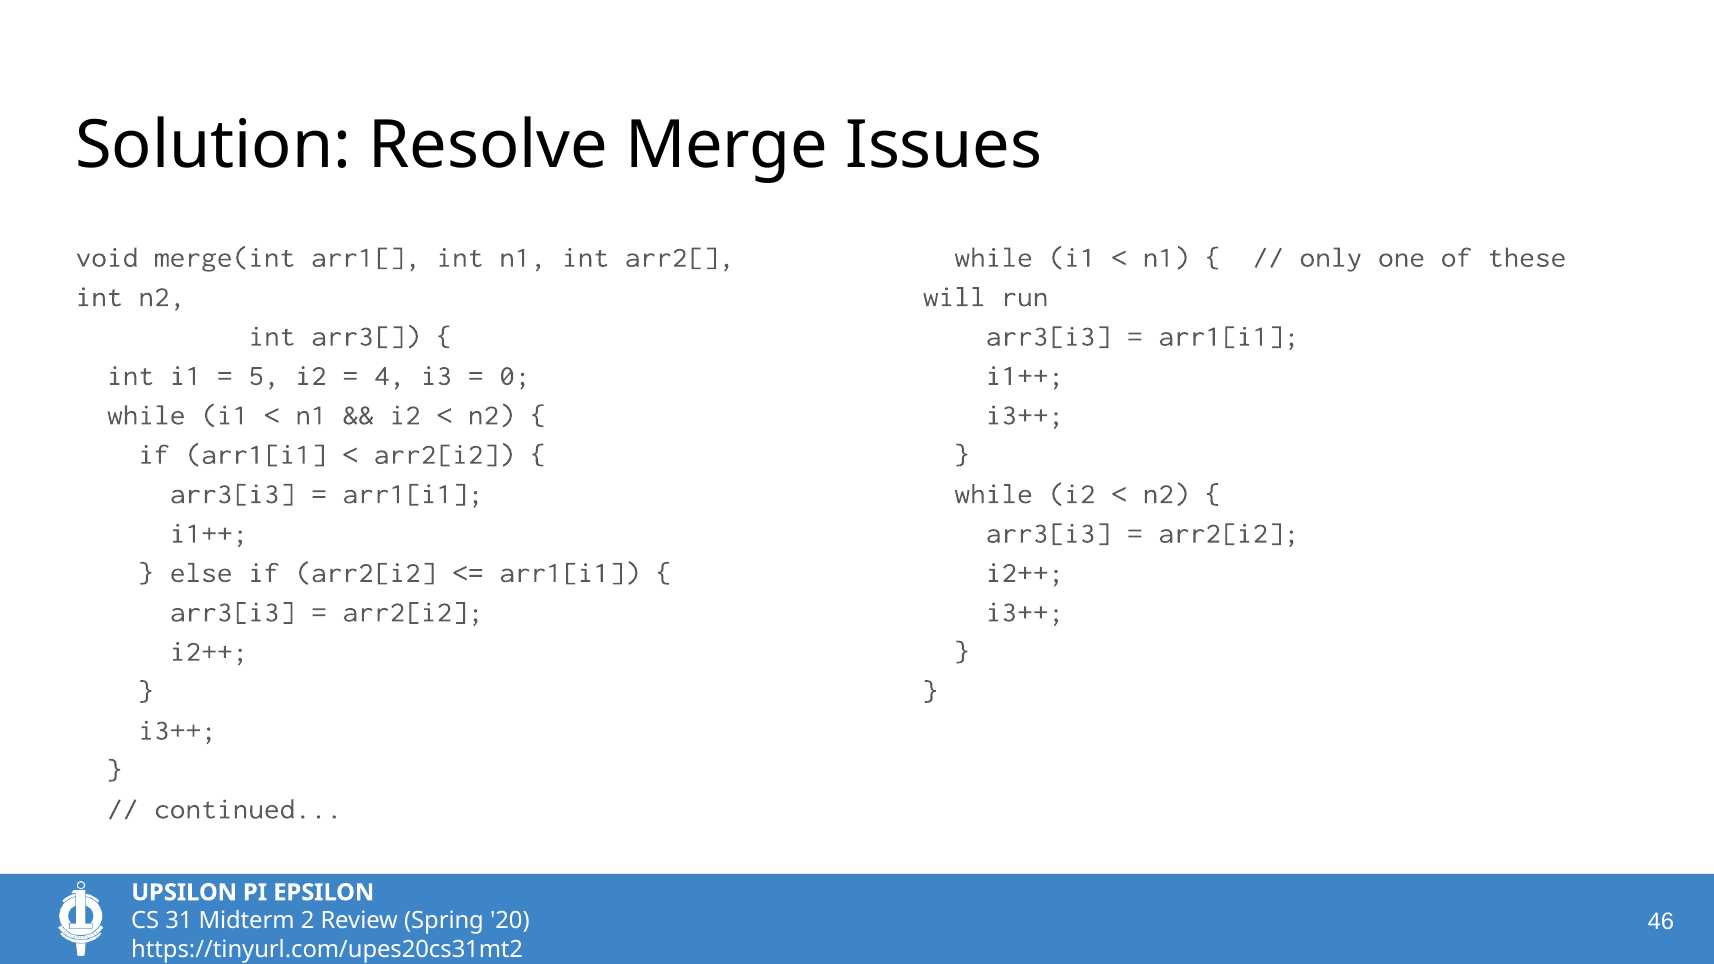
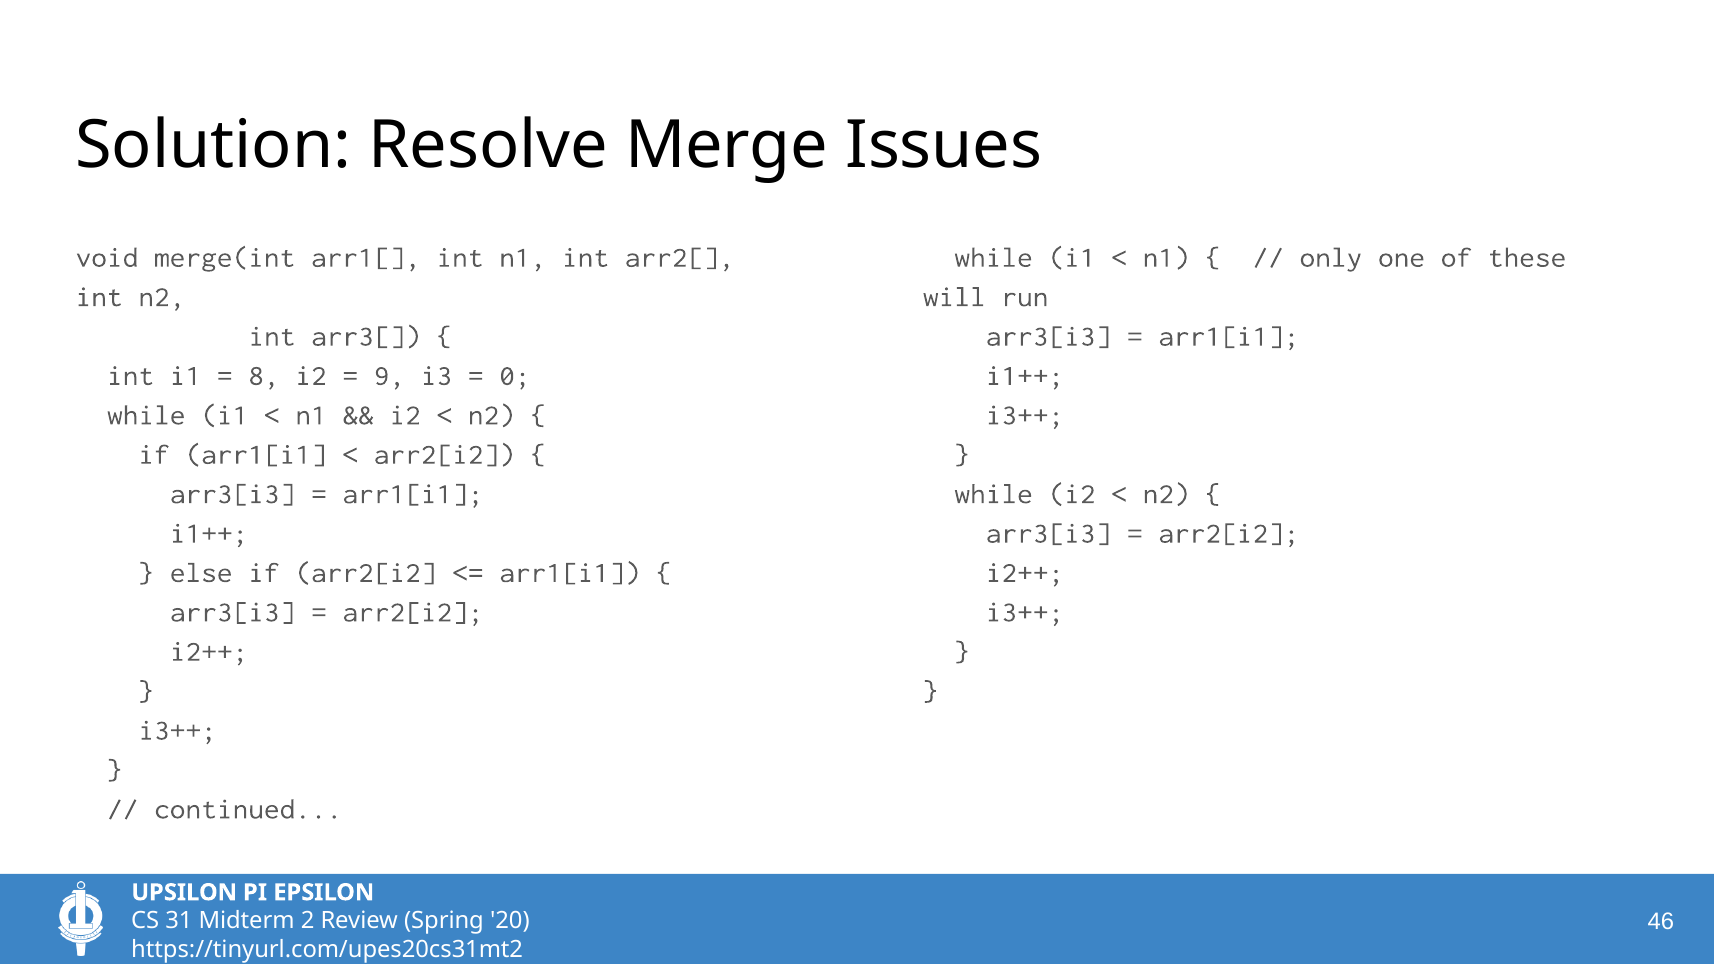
5: 5 -> 8 (264, 376)
4: 4 -> 9 (389, 376)
